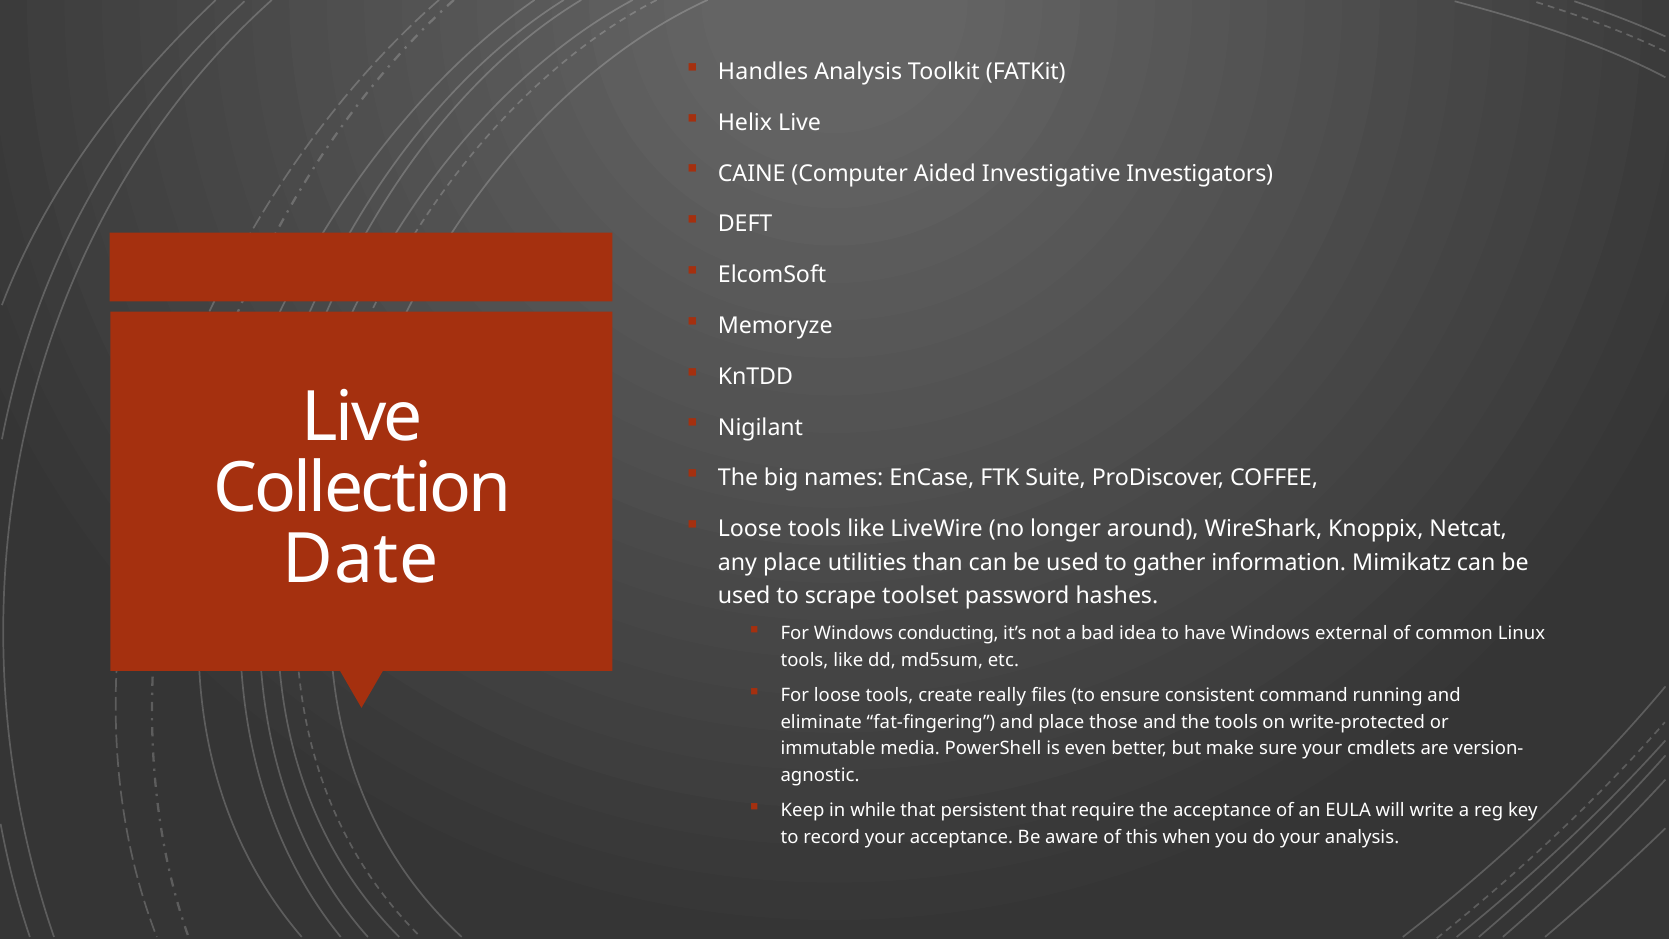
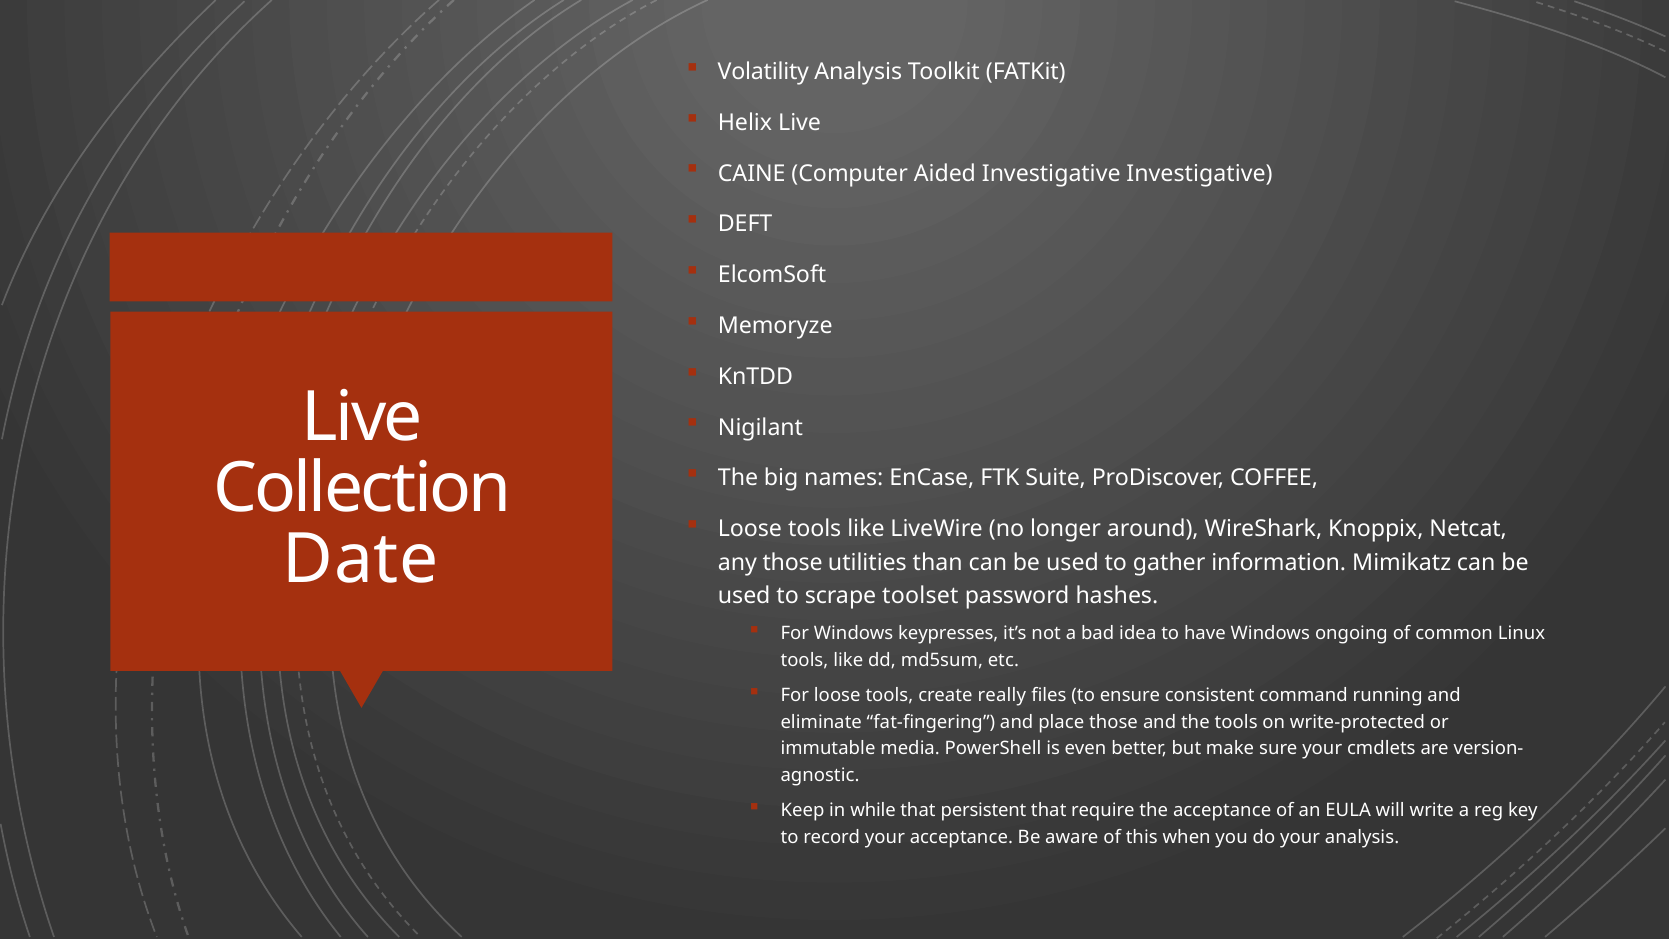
Handles: Handles -> Volatility (763, 72)
Investigative Investigators: Investigators -> Investigative (1200, 174)
any place: place -> those (793, 562)
conducting: conducting -> keypresses (948, 634)
external: external -> ongoing (1351, 634)
